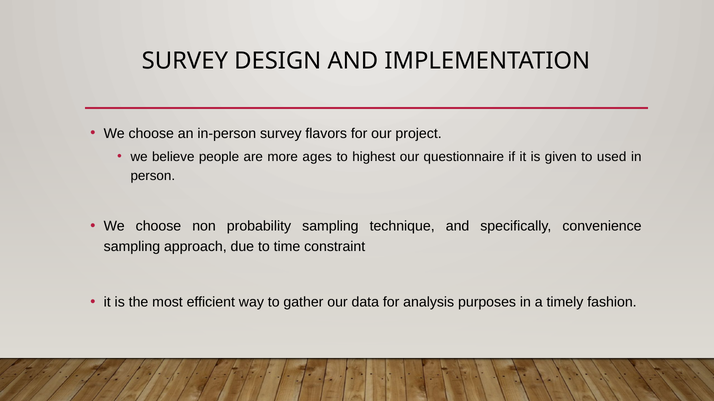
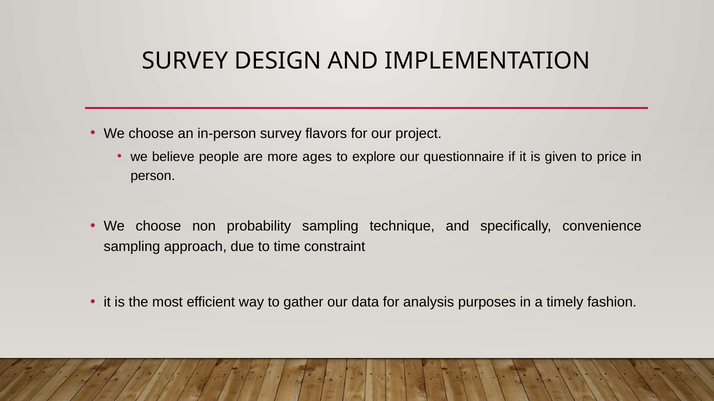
highest: highest -> explore (374, 157)
used: used -> price (612, 157)
